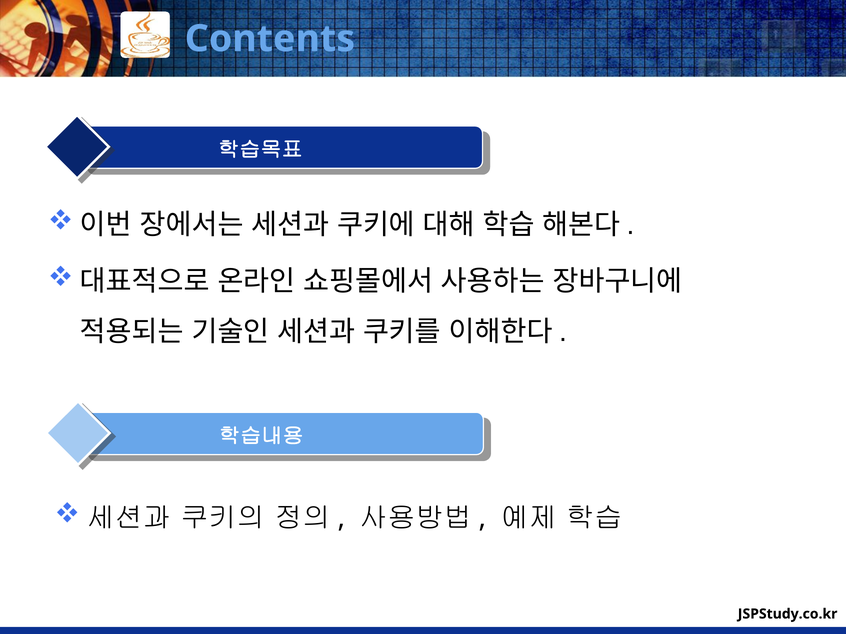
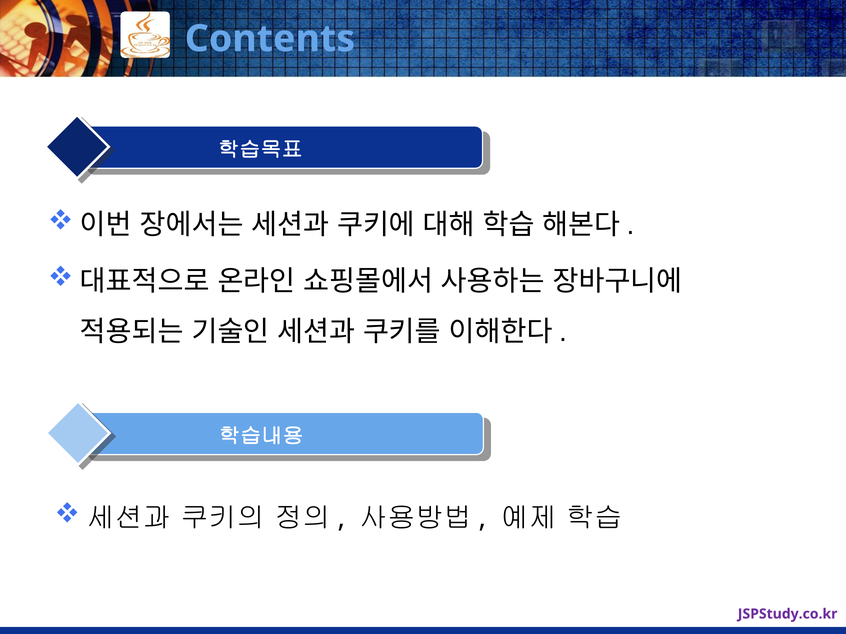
JSPStudy.co.kr colour: black -> purple (788, 614)
